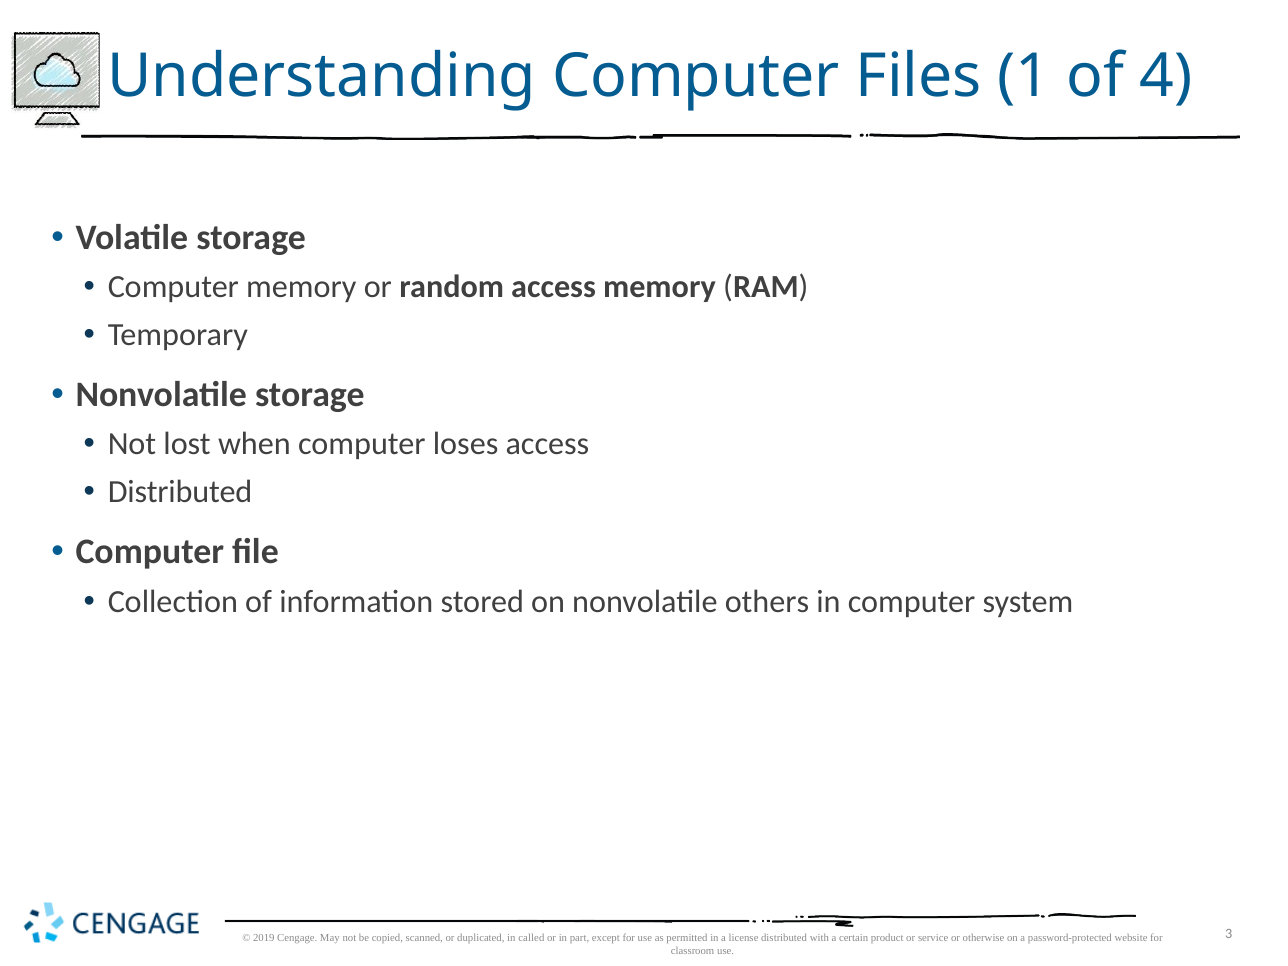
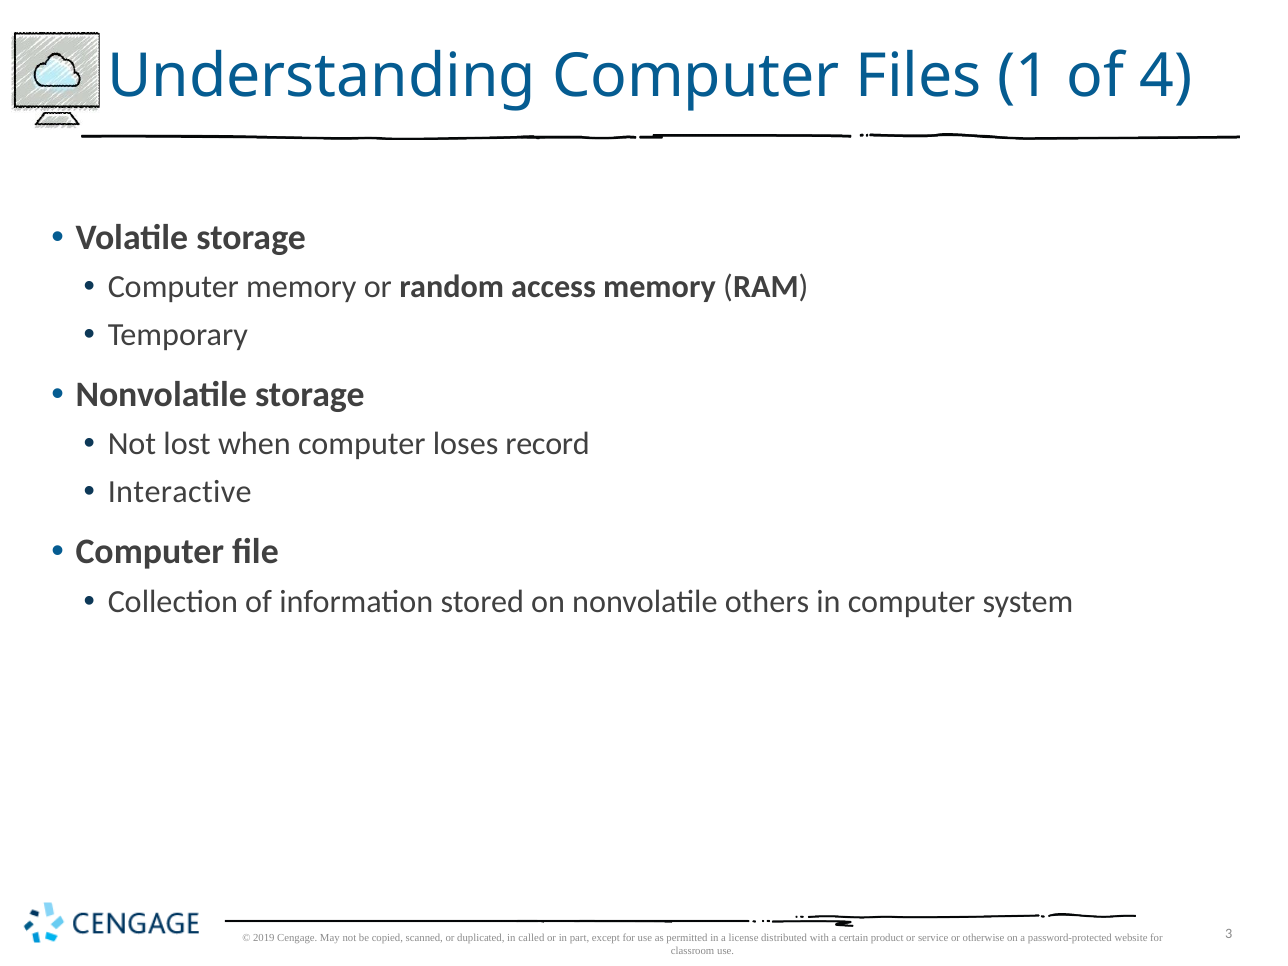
loses access: access -> record (548, 444)
Distributed: Distributed -> Interactive (180, 492)
